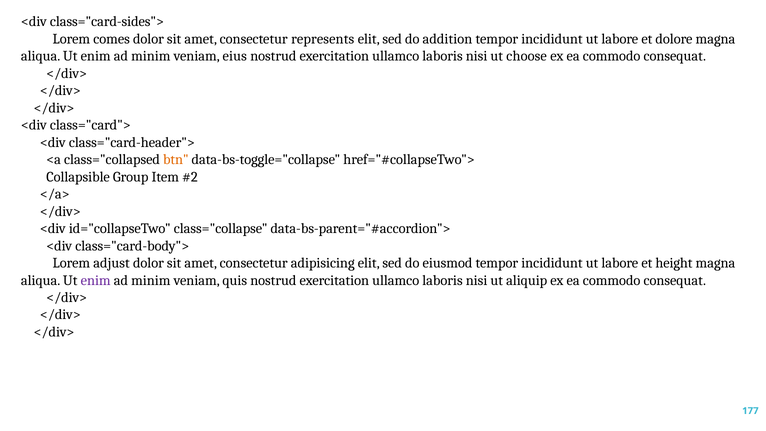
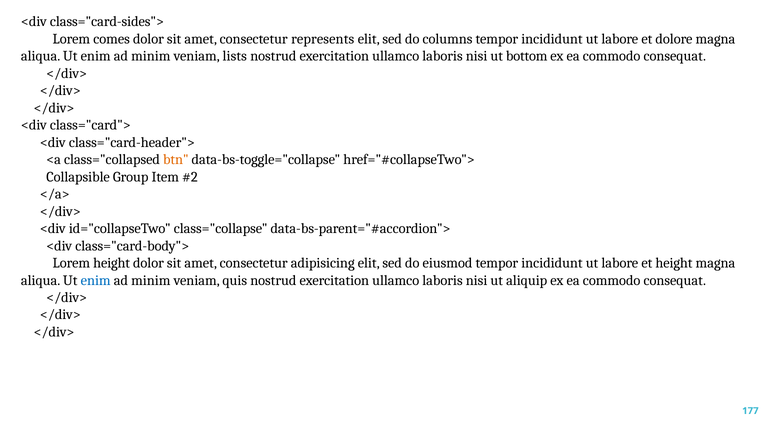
addition: addition -> columns (447, 39)
eius: eius -> lists (235, 56)
choose: choose -> bottom (527, 56)
Lorem adjust: adjust -> height (112, 263)
enim colour: purple -> blue (96, 280)
